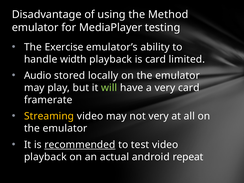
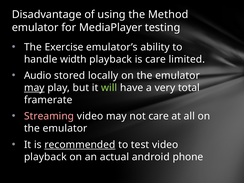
is card: card -> care (156, 59)
may underline: none -> present (34, 88)
very card: card -> total (189, 88)
Streaming colour: yellow -> pink (49, 116)
not very: very -> care (159, 116)
repeat: repeat -> phone (188, 157)
